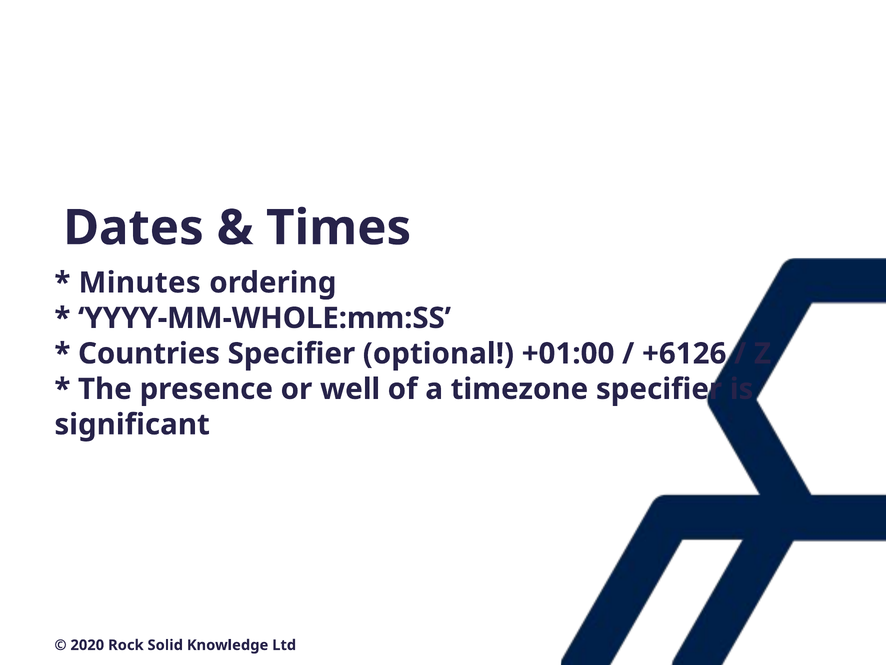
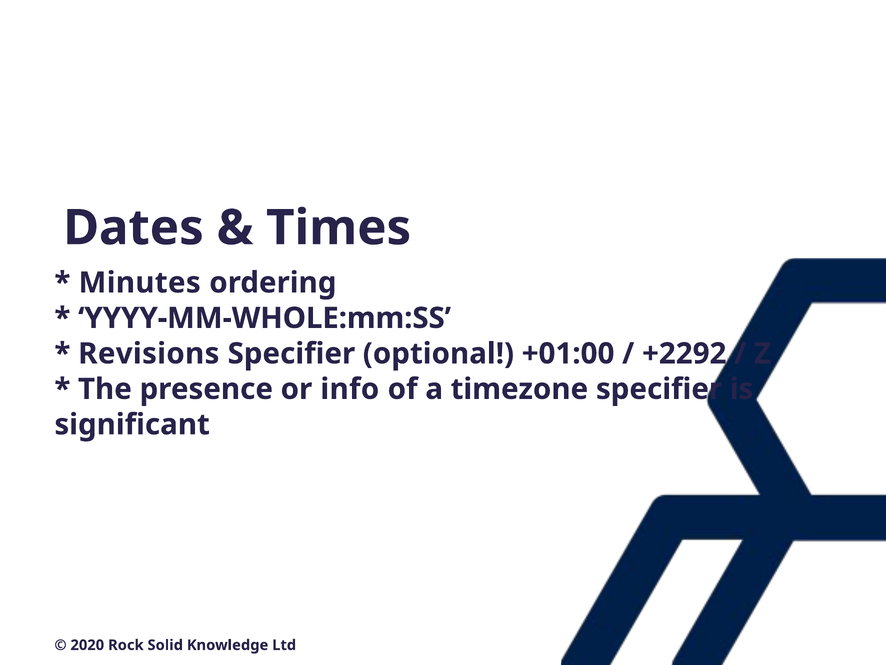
Countries: Countries -> Revisions (149, 353)
+6126: +6126 -> +2292 (684, 353)
well: well -> info (350, 389)
